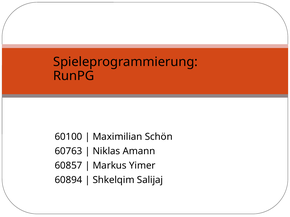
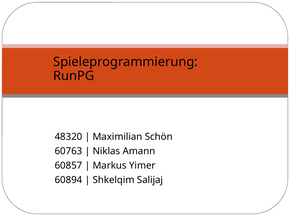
60100: 60100 -> 48320 (68, 137)
